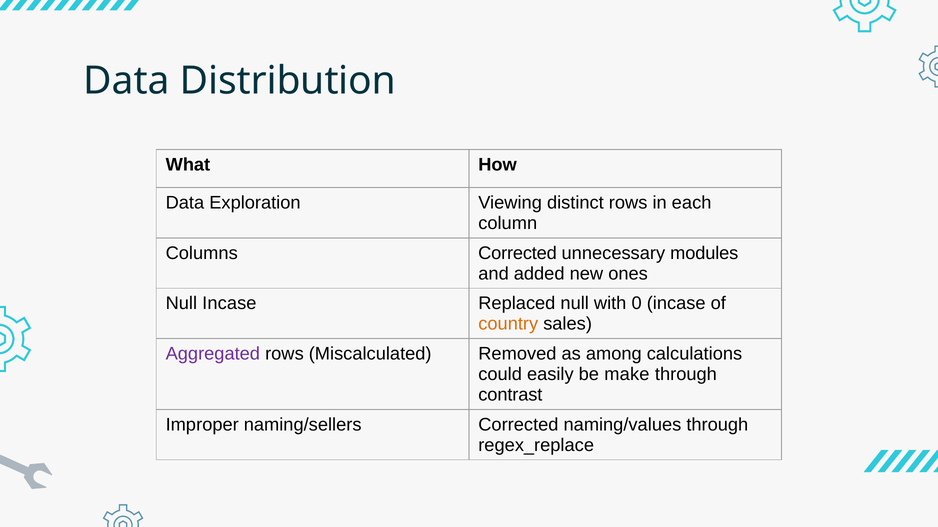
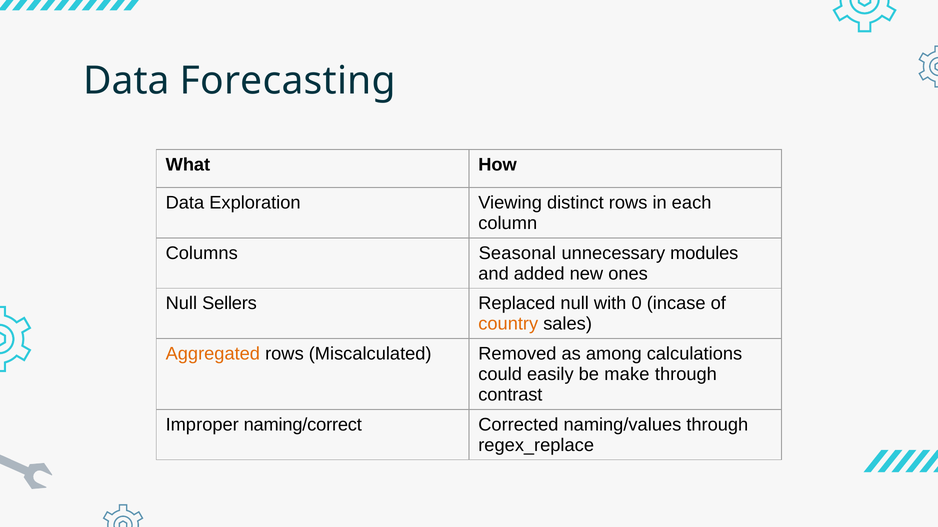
Distribution: Distribution -> Forecasting (288, 81)
Columns Corrected: Corrected -> Seasonal (517, 253)
Null Incase: Incase -> Sellers (230, 304)
Aggregated colour: purple -> orange (213, 354)
naming/sellers: naming/sellers -> naming/correct (303, 425)
